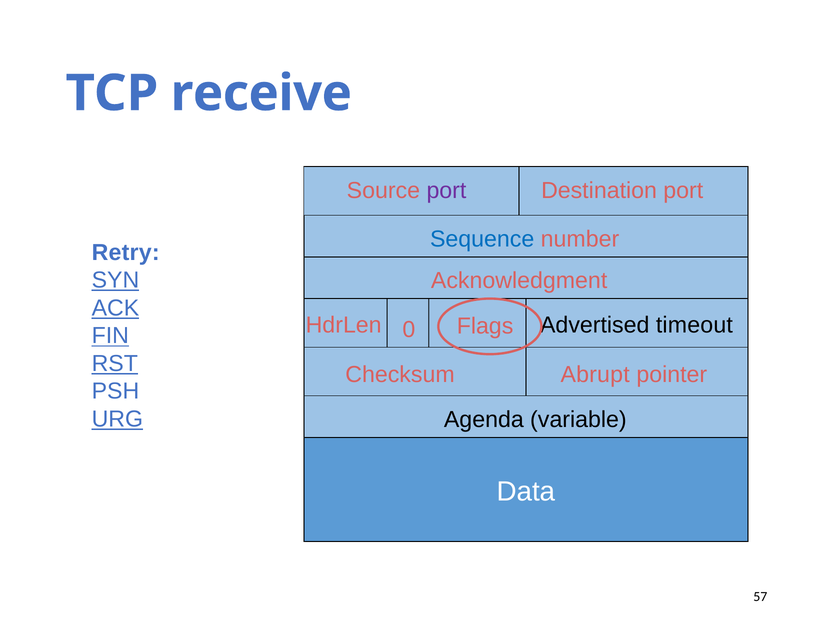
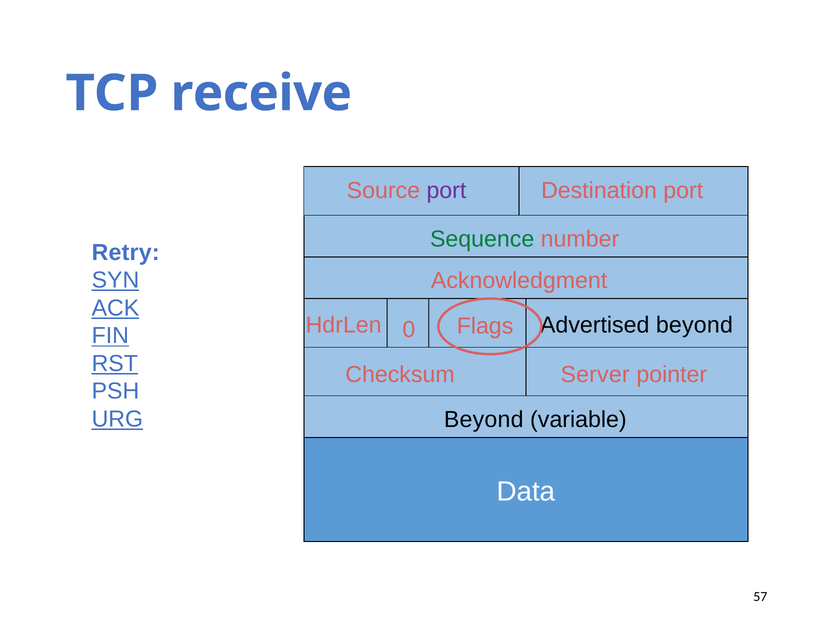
Sequence colour: blue -> green (482, 239)
Advertised timeout: timeout -> beyond (694, 325)
Abrupt: Abrupt -> Server (595, 375)
Agenda: Agenda -> Beyond (484, 419)
